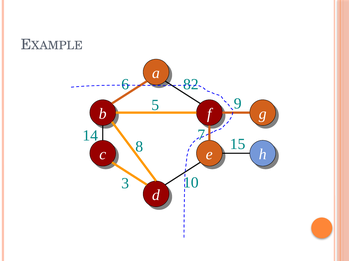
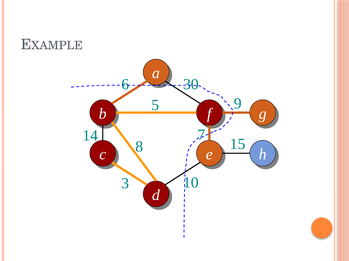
82: 82 -> 30 (191, 84)
